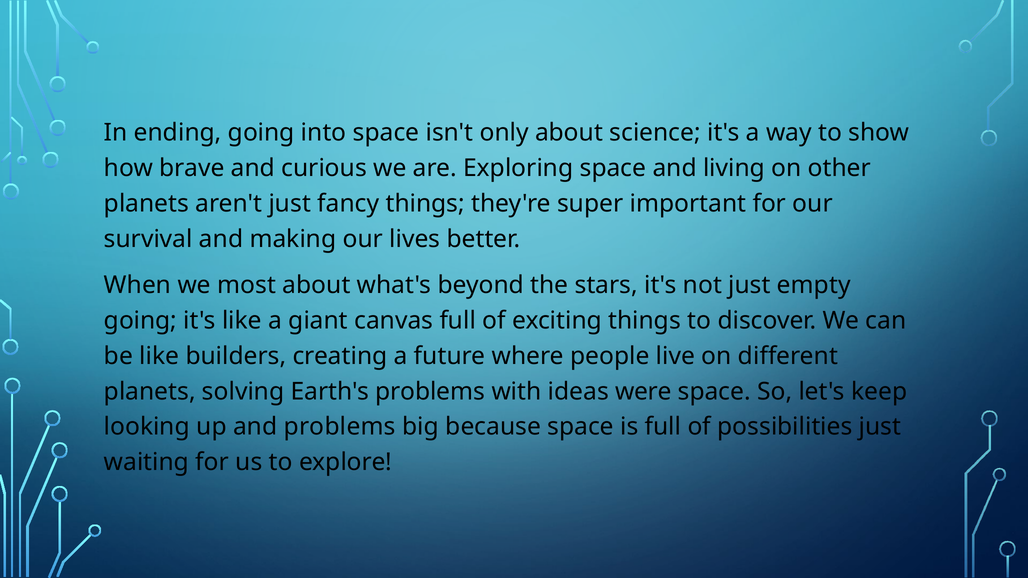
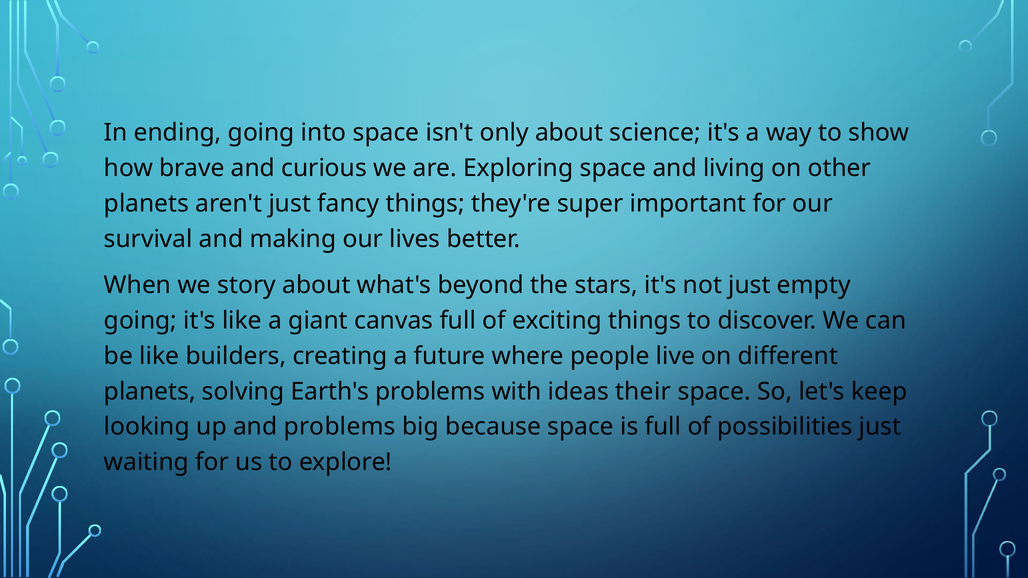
most: most -> story (247, 285)
were: were -> their (643, 392)
